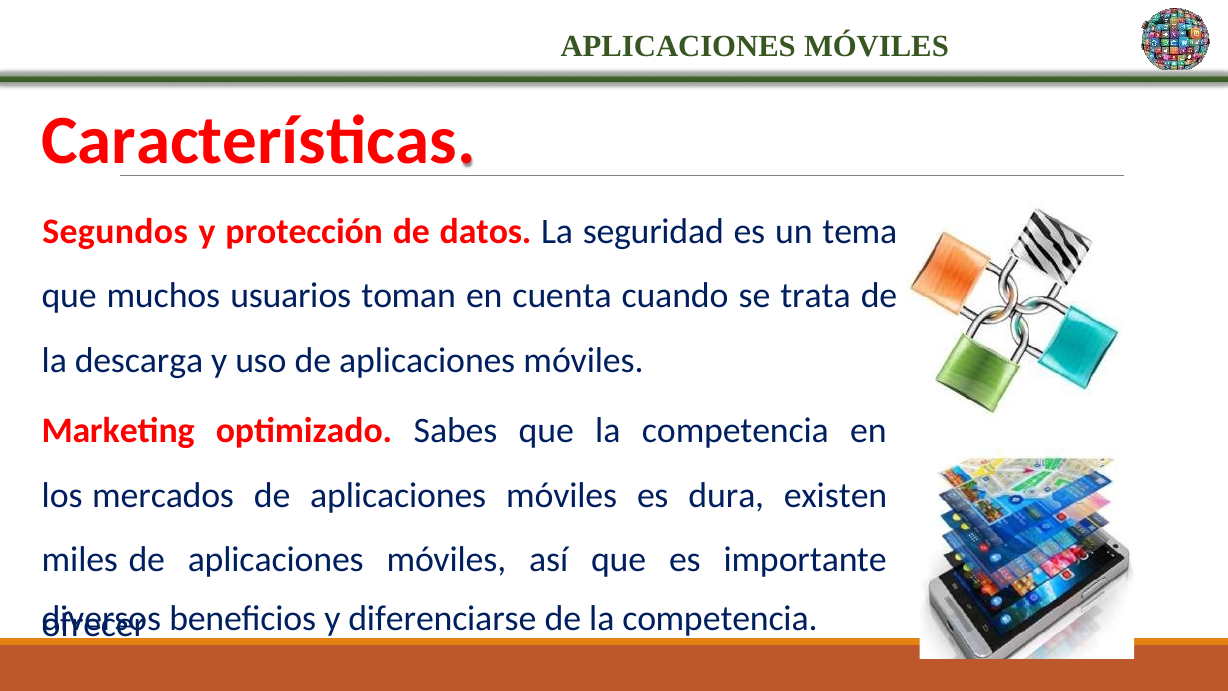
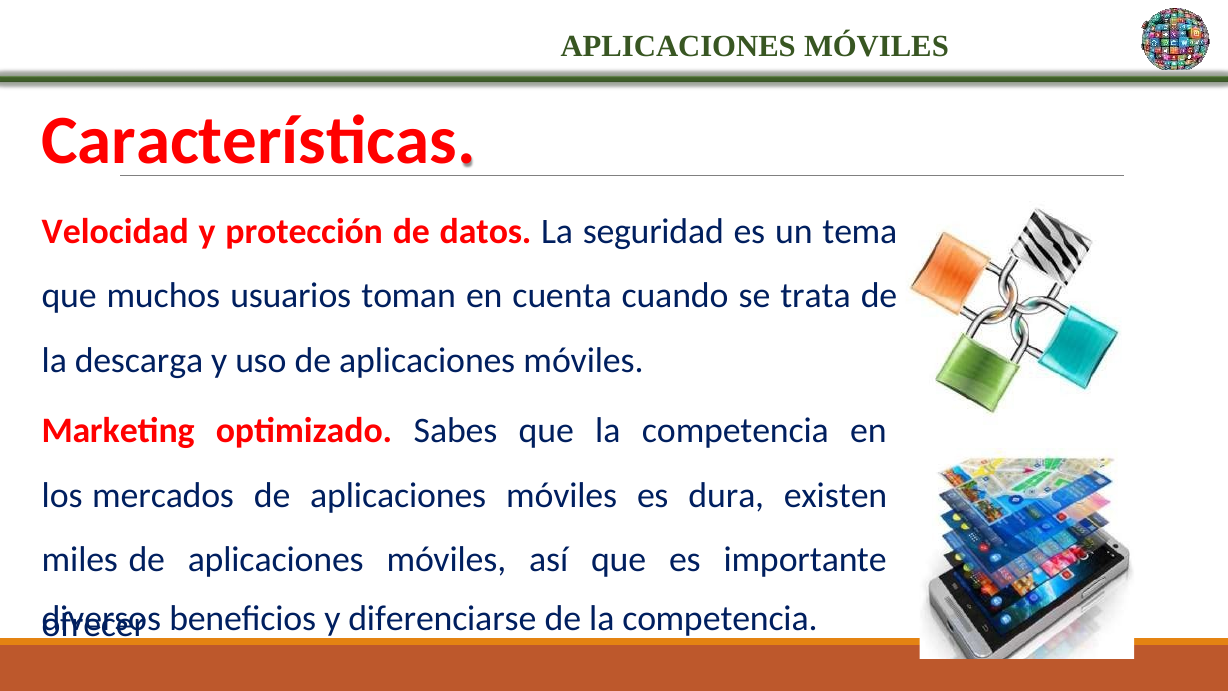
Segundos: Segundos -> Velocidad (115, 231)
